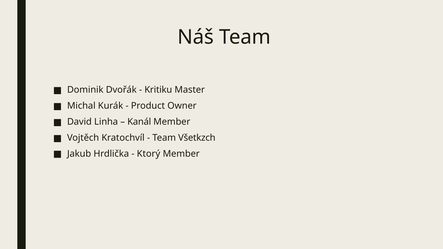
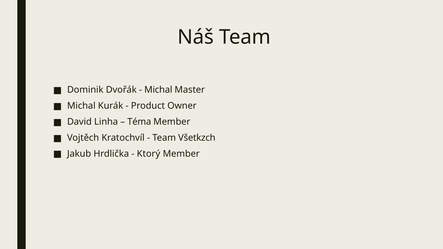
Kritiku: Kritiku -> Michal (158, 90)
Kanál: Kanál -> Téma (139, 122)
